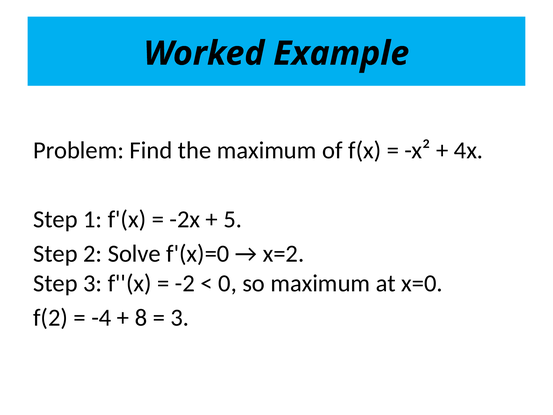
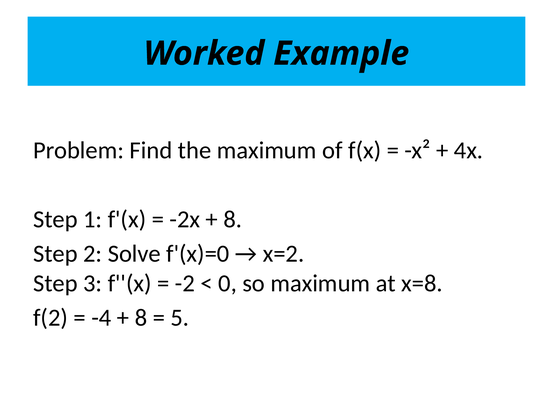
5: 5 -> 8 (233, 219)
x=0: x=0 -> x=8 (422, 283)
3: 3 -> 5 (180, 318)
